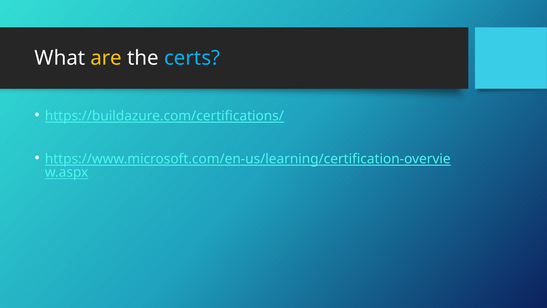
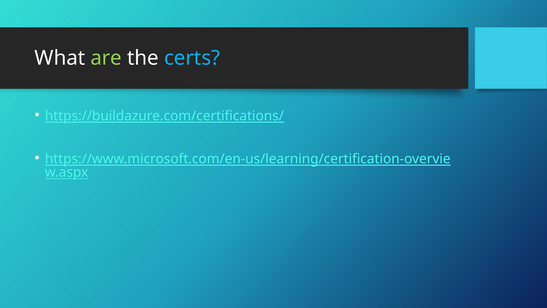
are colour: yellow -> light green (106, 58)
